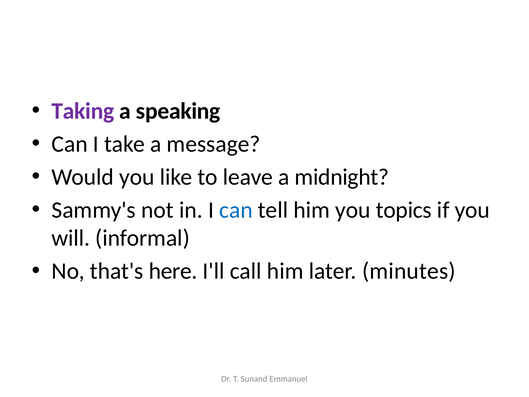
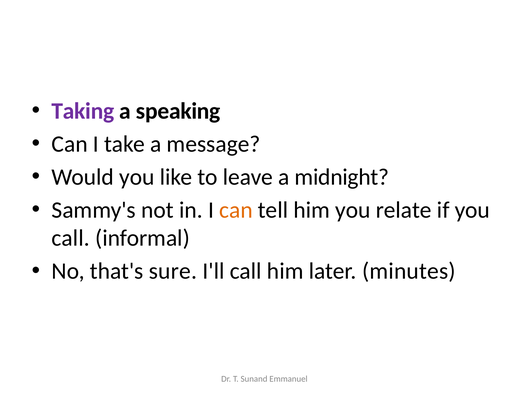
can colour: blue -> orange (236, 210)
topics: topics -> relate (404, 210)
will: will -> call (71, 238)
here: here -> sure (173, 271)
